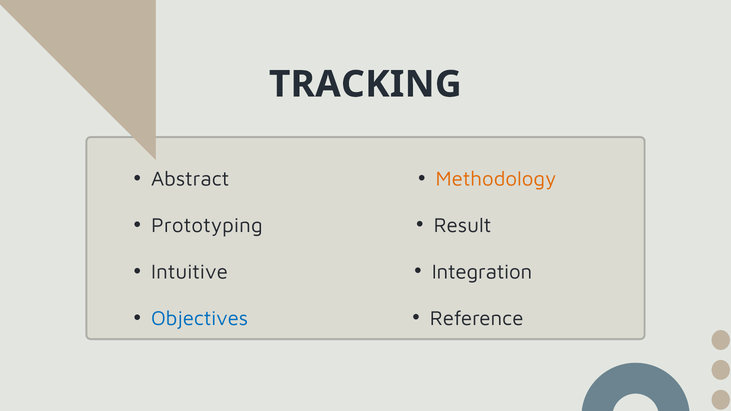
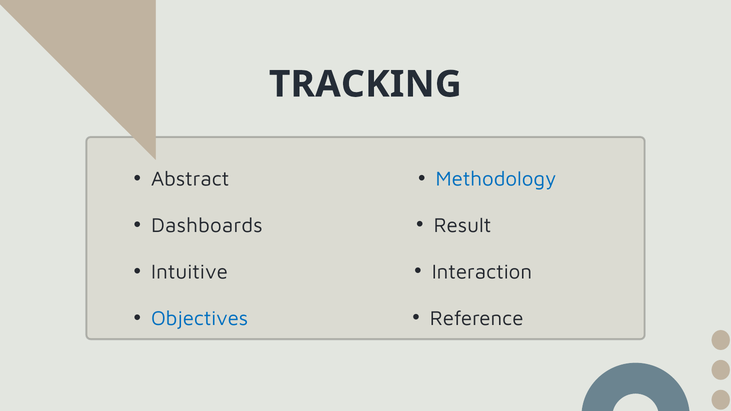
Methodology colour: orange -> blue (496, 179)
Prototyping: Prototyping -> Dashboards (207, 226)
Integration: Integration -> Interaction (482, 272)
